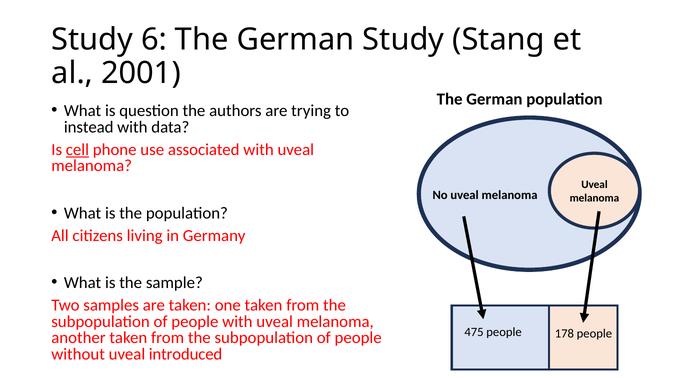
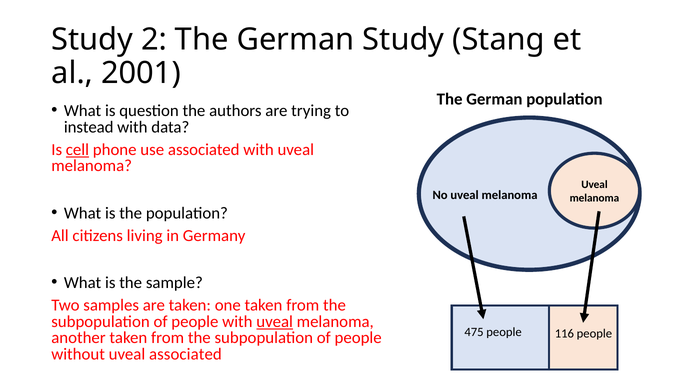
6: 6 -> 2 (154, 40)
uveal underline: none -> present (275, 322)
178: 178 -> 116 (564, 334)
uveal introduced: introduced -> associated (185, 355)
